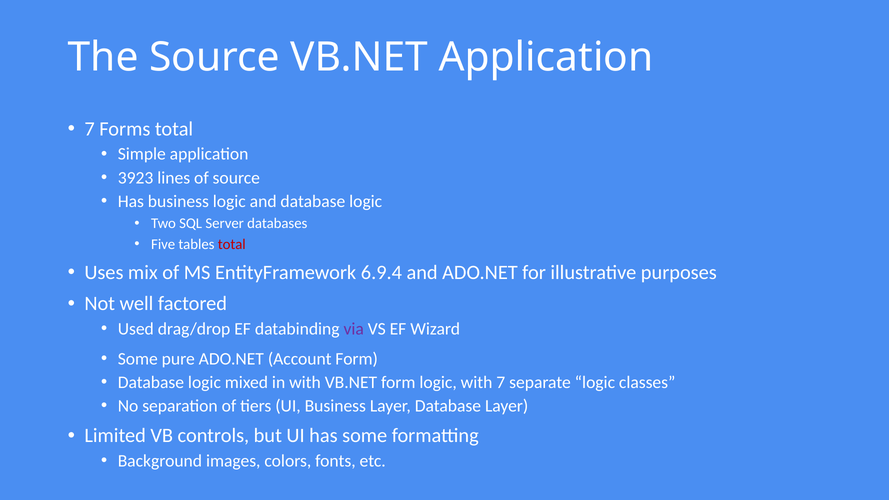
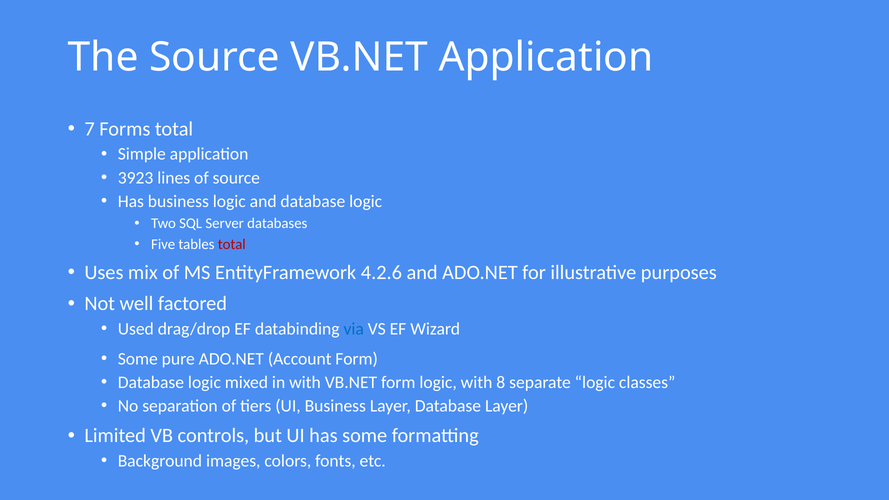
6.9.4: 6.9.4 -> 4.2.6 (381, 272)
via colour: purple -> blue (354, 329)
with 7: 7 -> 8 (501, 382)
